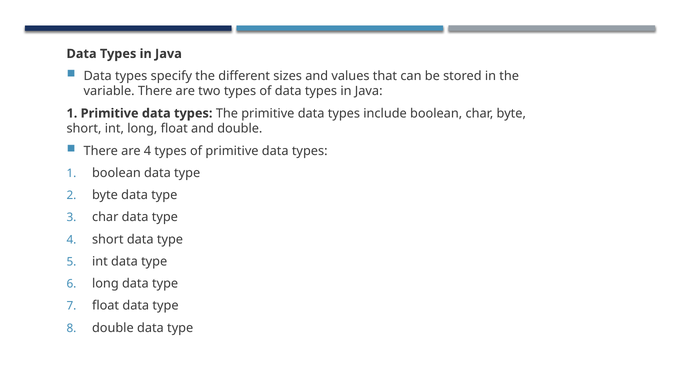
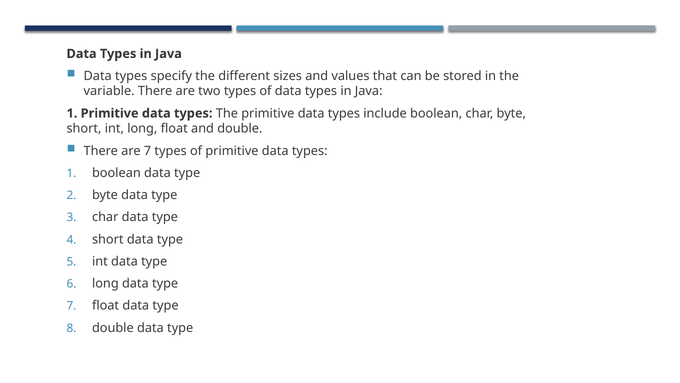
are 4: 4 -> 7 (147, 151)
